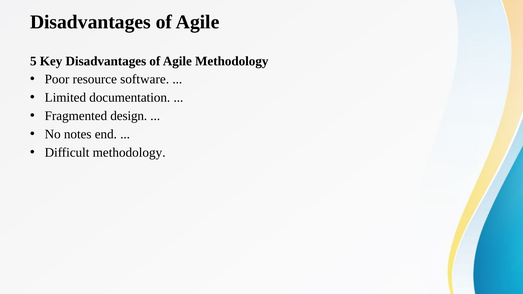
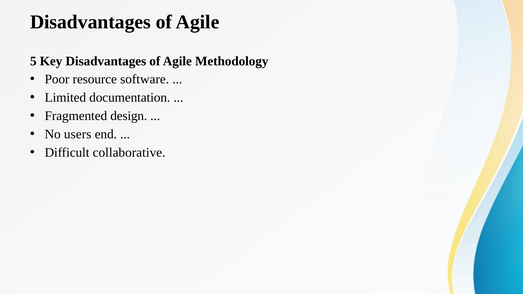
notes: notes -> users (78, 134)
Difficult methodology: methodology -> collaborative (129, 153)
